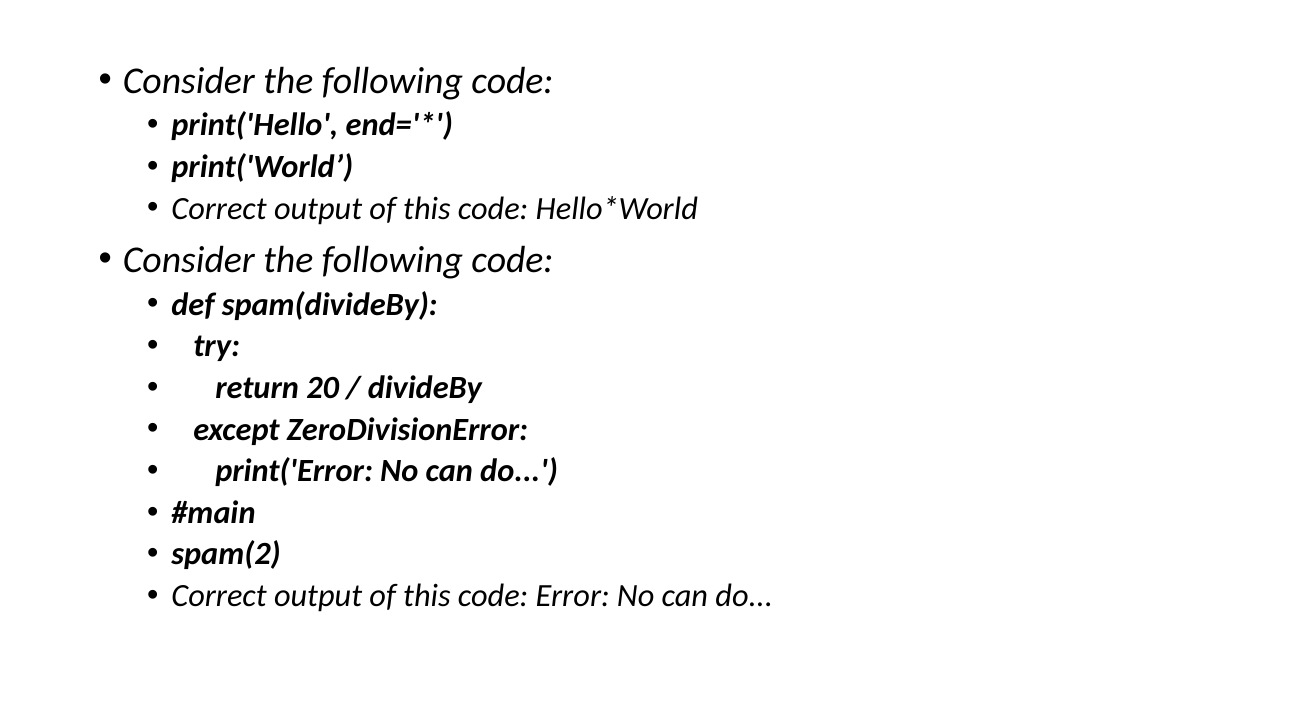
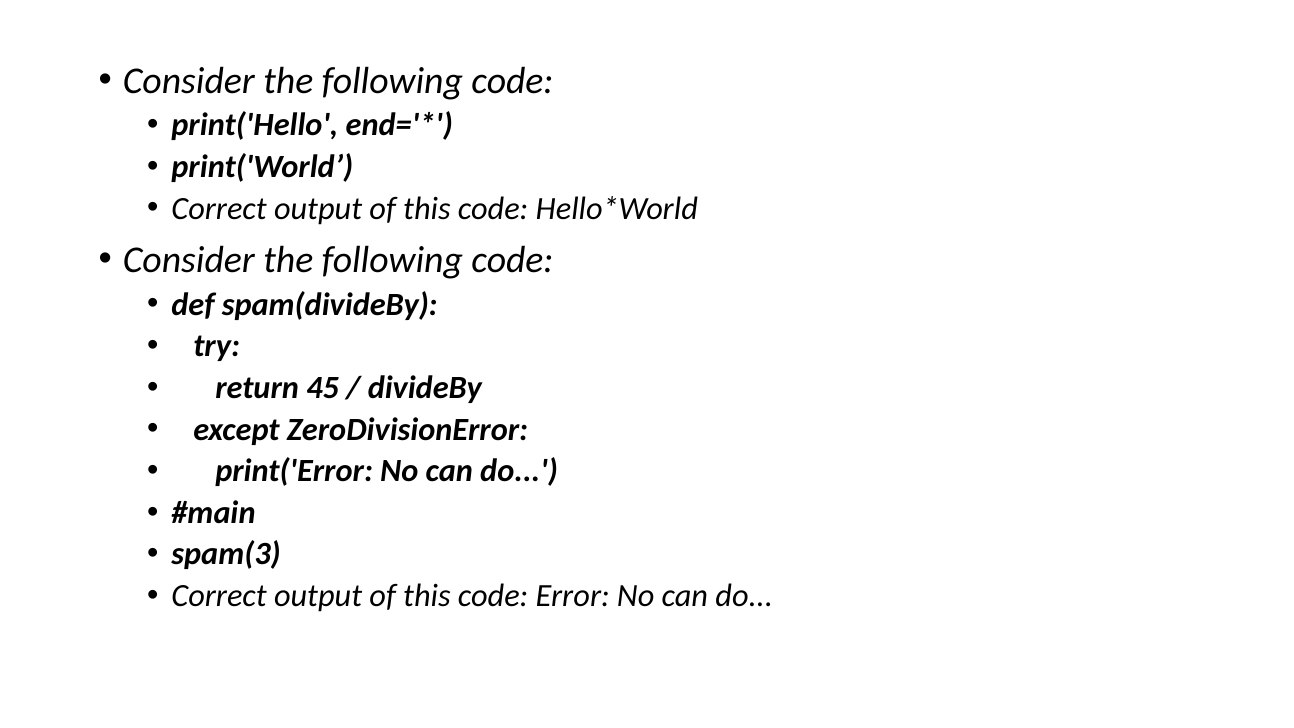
20: 20 -> 45 (323, 388)
spam(2: spam(2 -> spam(3 (226, 554)
